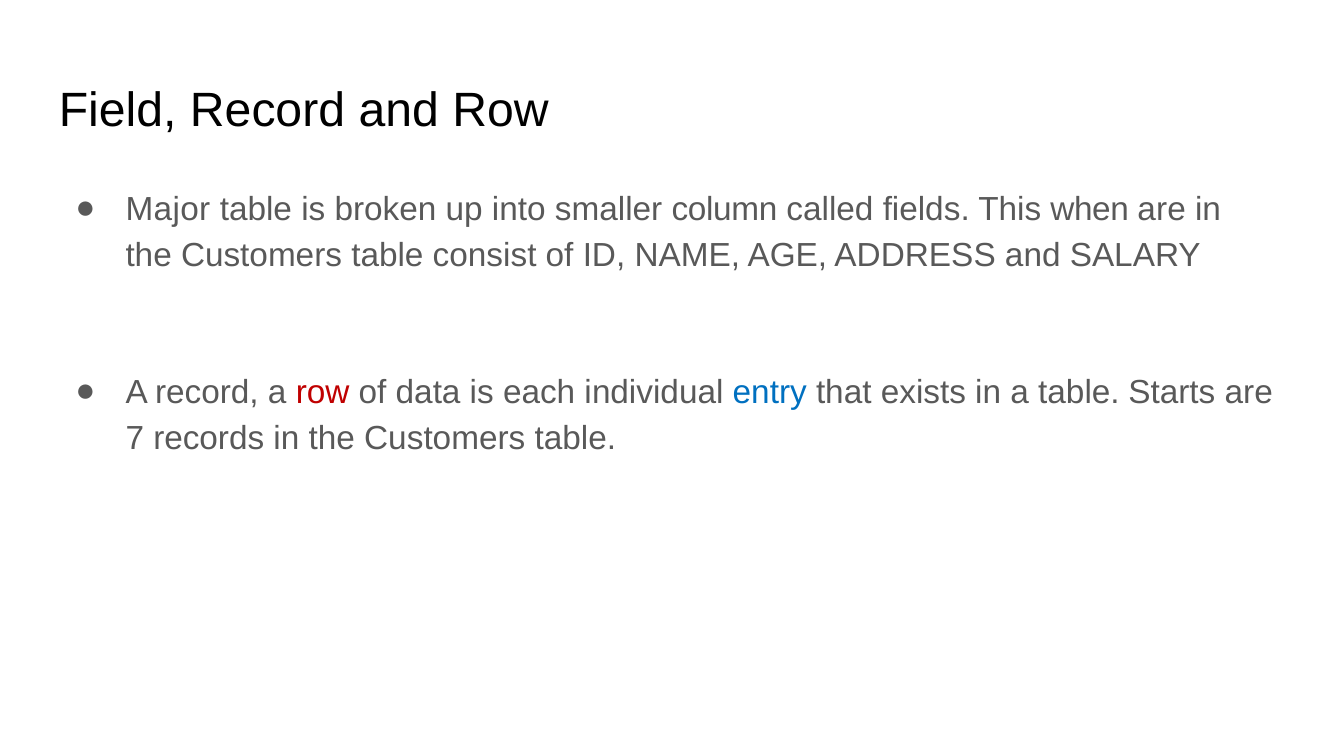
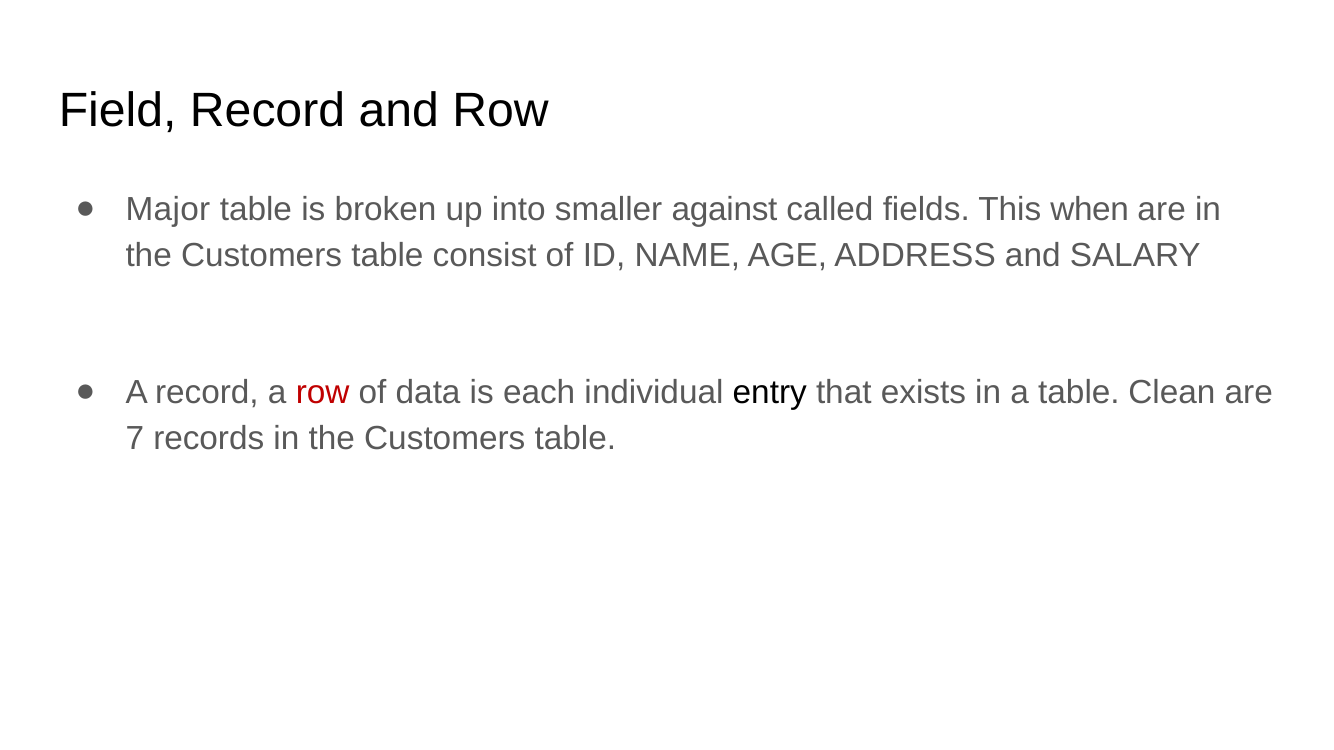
column: column -> against (724, 210)
entry colour: blue -> black (770, 392)
Starts: Starts -> Clean (1172, 392)
